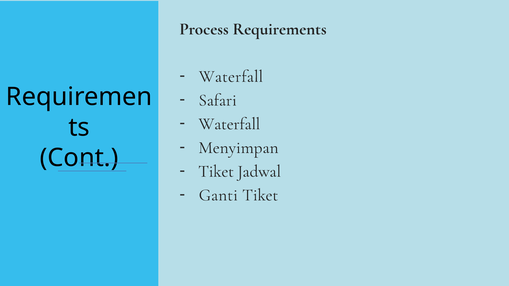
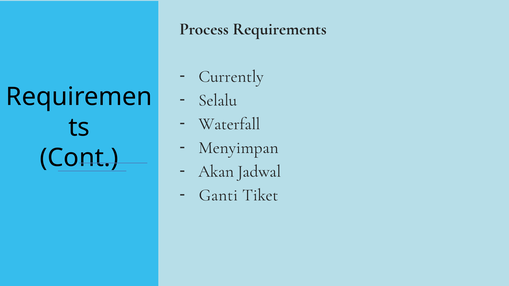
Waterfall: Waterfall -> Currently (231, 76)
Safari: Safari -> Selalu (218, 100)
Tiket: Tiket -> Akan (216, 171)
